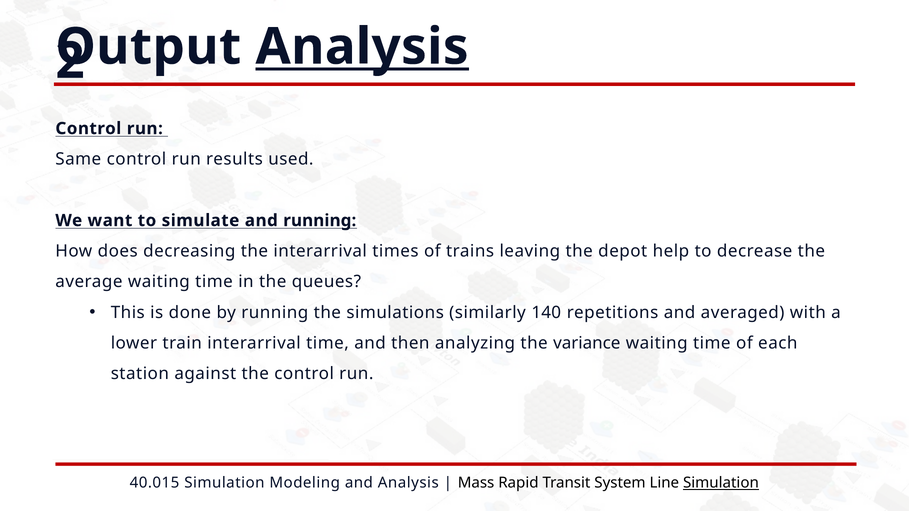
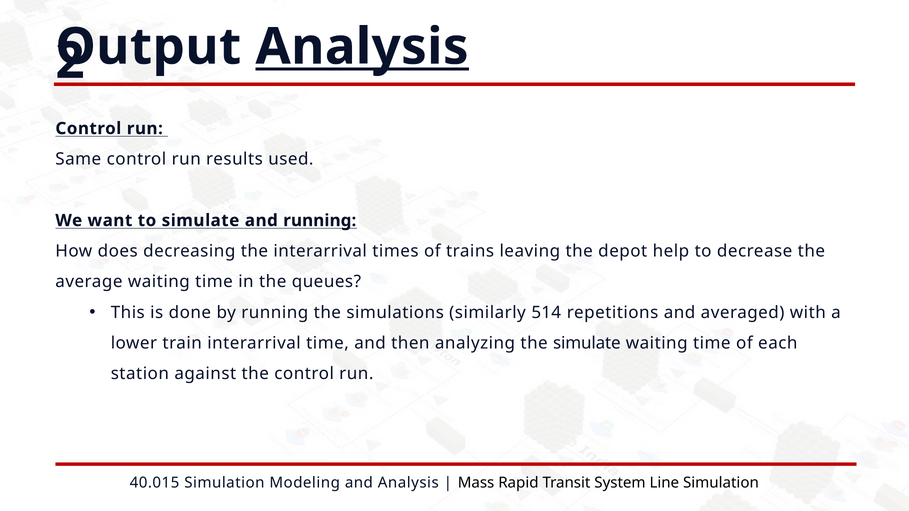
140: 140 -> 514 (546, 313)
the variance: variance -> simulate (587, 343)
Simulation underline: present -> none (721, 483)
